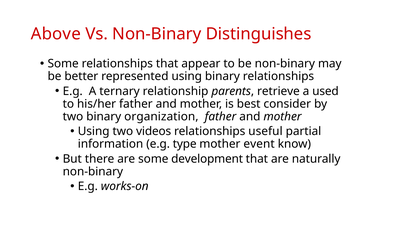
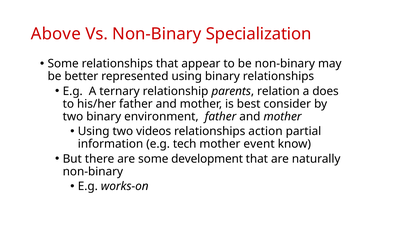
Distinguishes: Distinguishes -> Specialization (259, 34)
retrieve: retrieve -> relation (278, 91)
used: used -> does (326, 91)
organization: organization -> environment (161, 116)
useful: useful -> action (265, 131)
type: type -> tech (185, 144)
